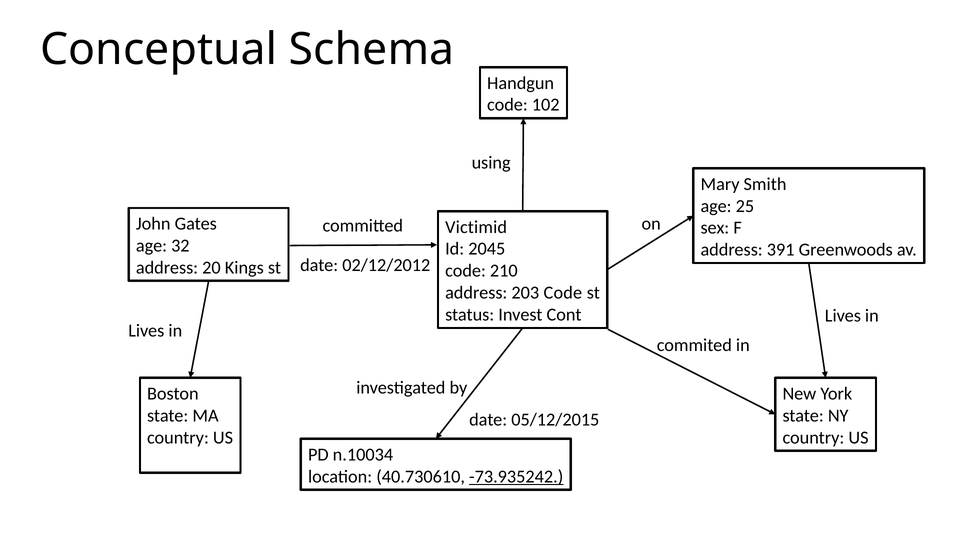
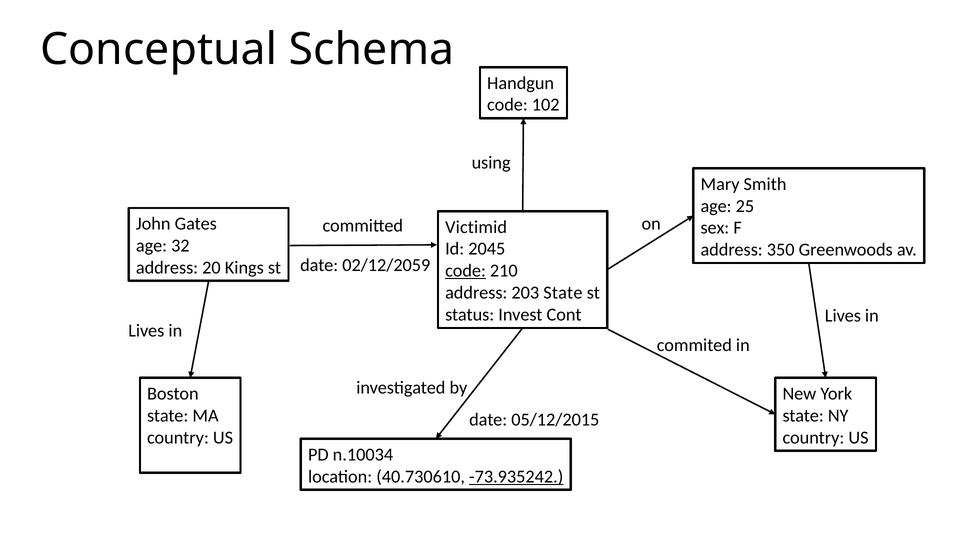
391: 391 -> 350 (781, 250)
02/12/2012: 02/12/2012 -> 02/12/2059 (386, 265)
code underline: none -> present (466, 271)
203 Code: Code -> State (563, 293)
